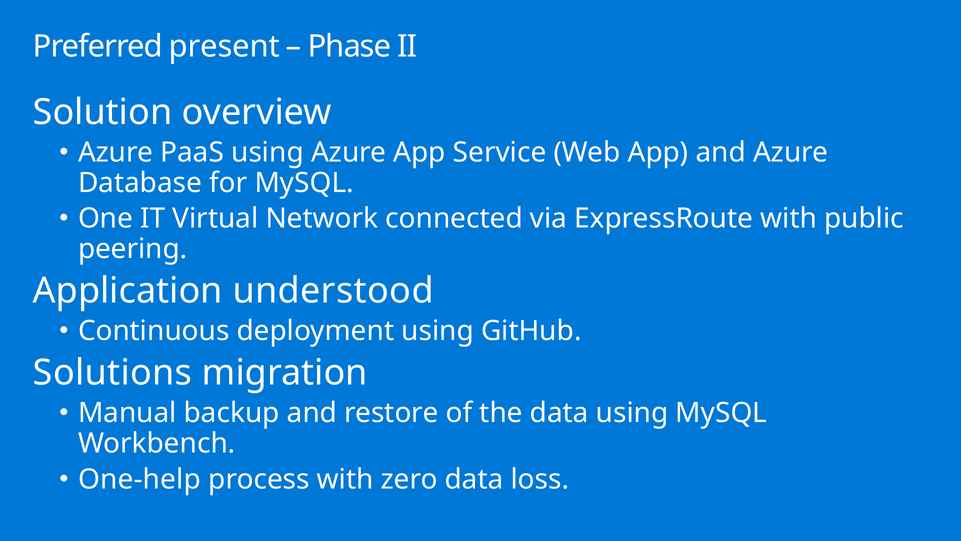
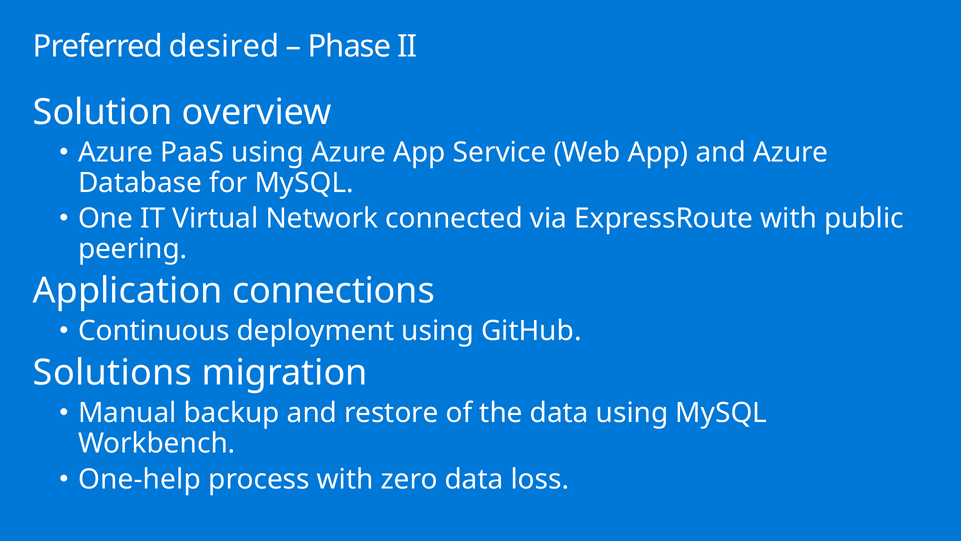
present: present -> desired (224, 47)
understood: understood -> connections (333, 291)
